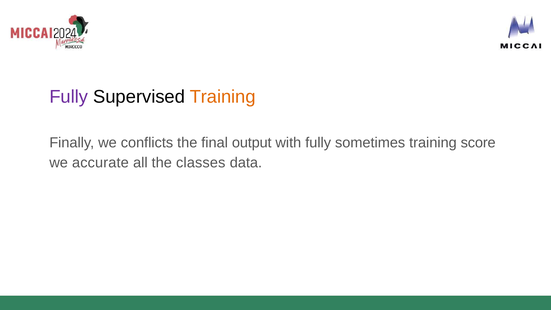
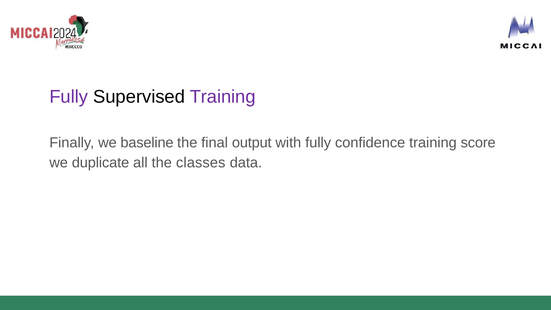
Training colour: orange -> purple (223, 97)
conflicts: conflicts -> baseline (147, 143)
sometimes: sometimes -> confidence (370, 143)
accurate: accurate -> duplicate (101, 163)
